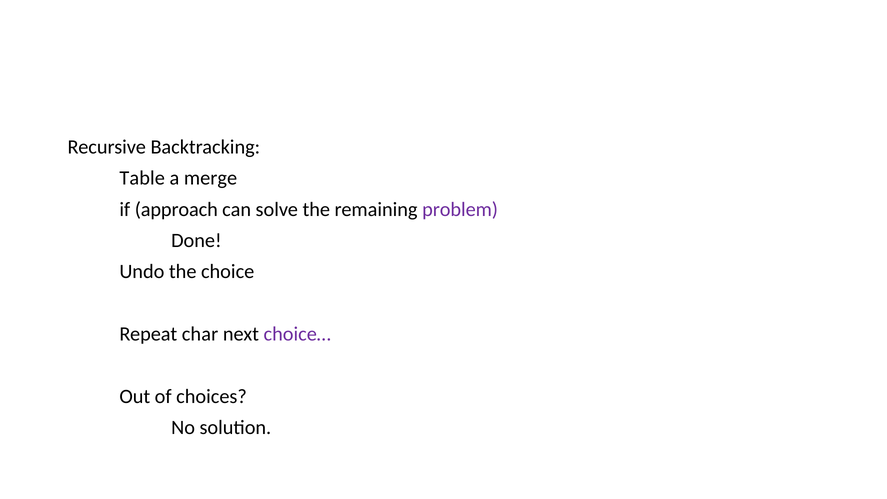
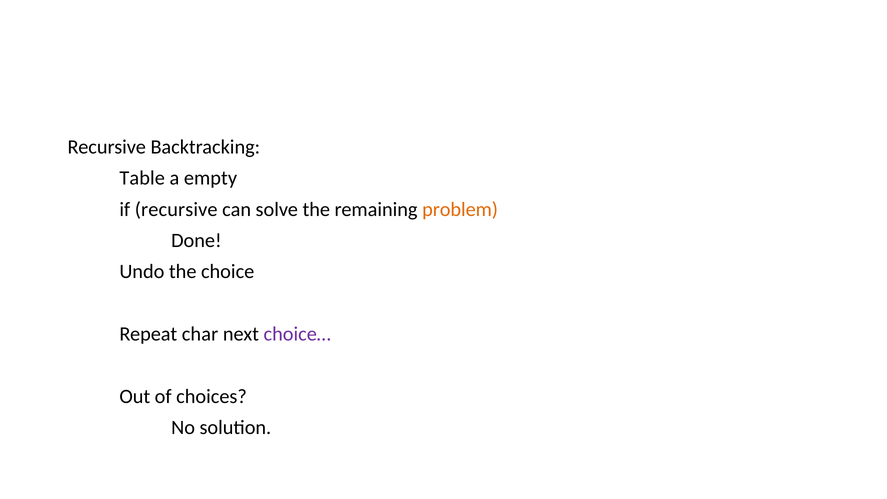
merge: merge -> empty (210, 178)
if approach: approach -> recursive (176, 209)
problem colour: purple -> orange (460, 209)
